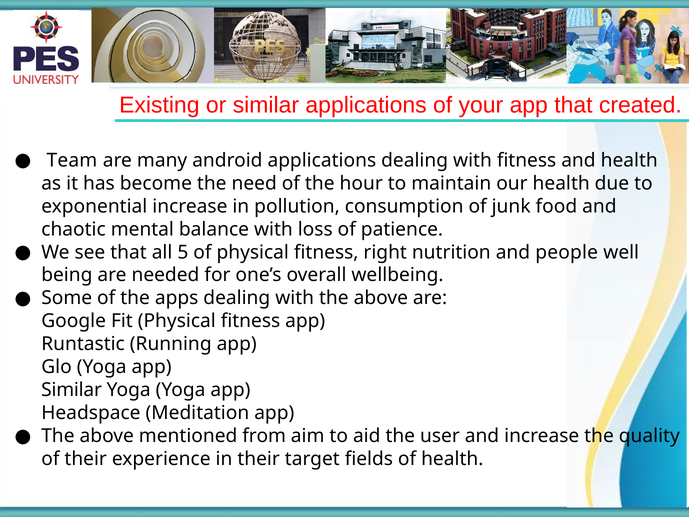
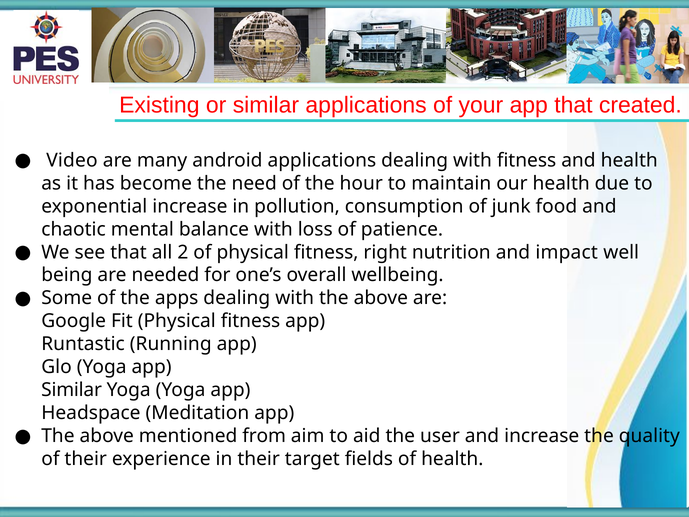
Team: Team -> Video (72, 160)
5: 5 -> 2 (183, 252)
people: people -> impact (567, 252)
